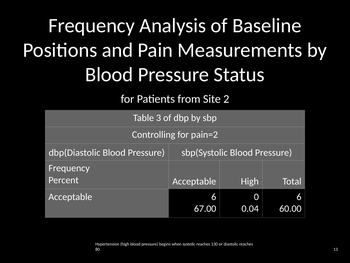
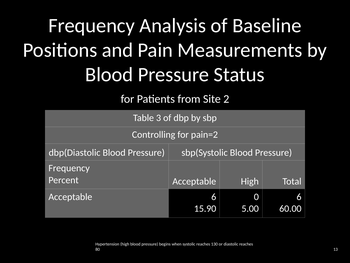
67.00: 67.00 -> 15.90 (205, 208)
0.04: 0.04 -> 5.00 (250, 208)
